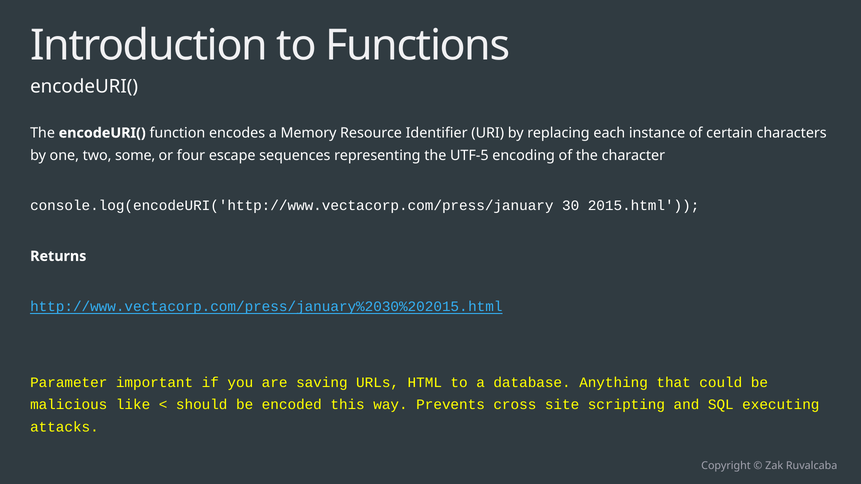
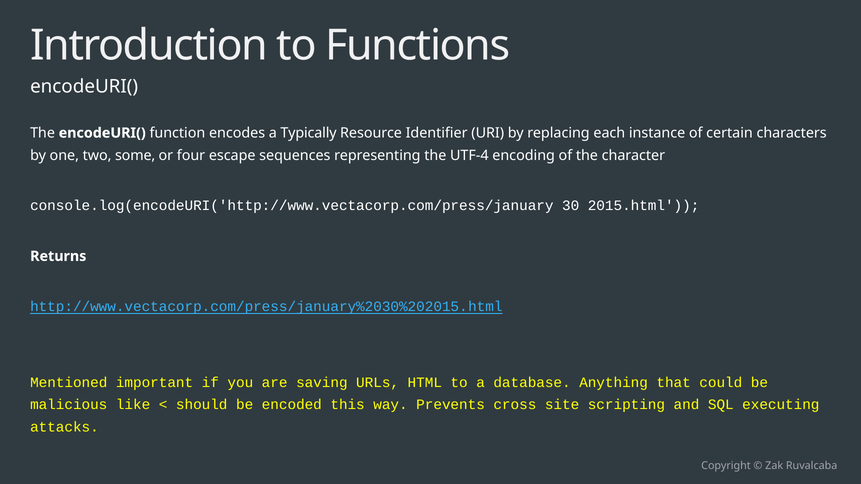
Memory: Memory -> Typically (309, 133)
UTF-5: UTF-5 -> UTF-4 (469, 155)
Parameter: Parameter -> Mentioned (69, 383)
